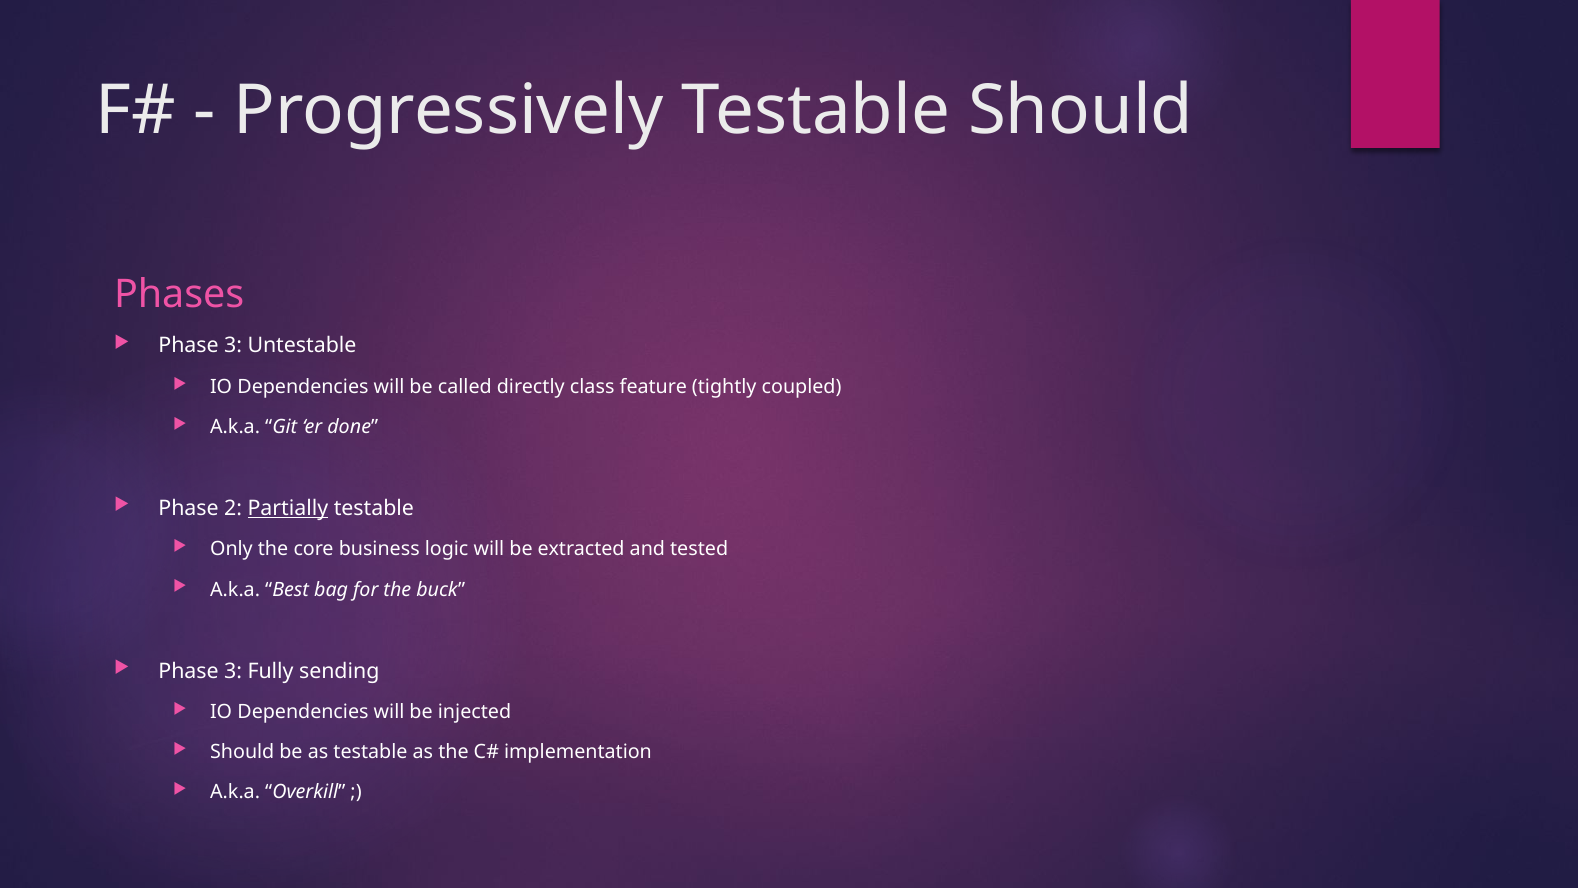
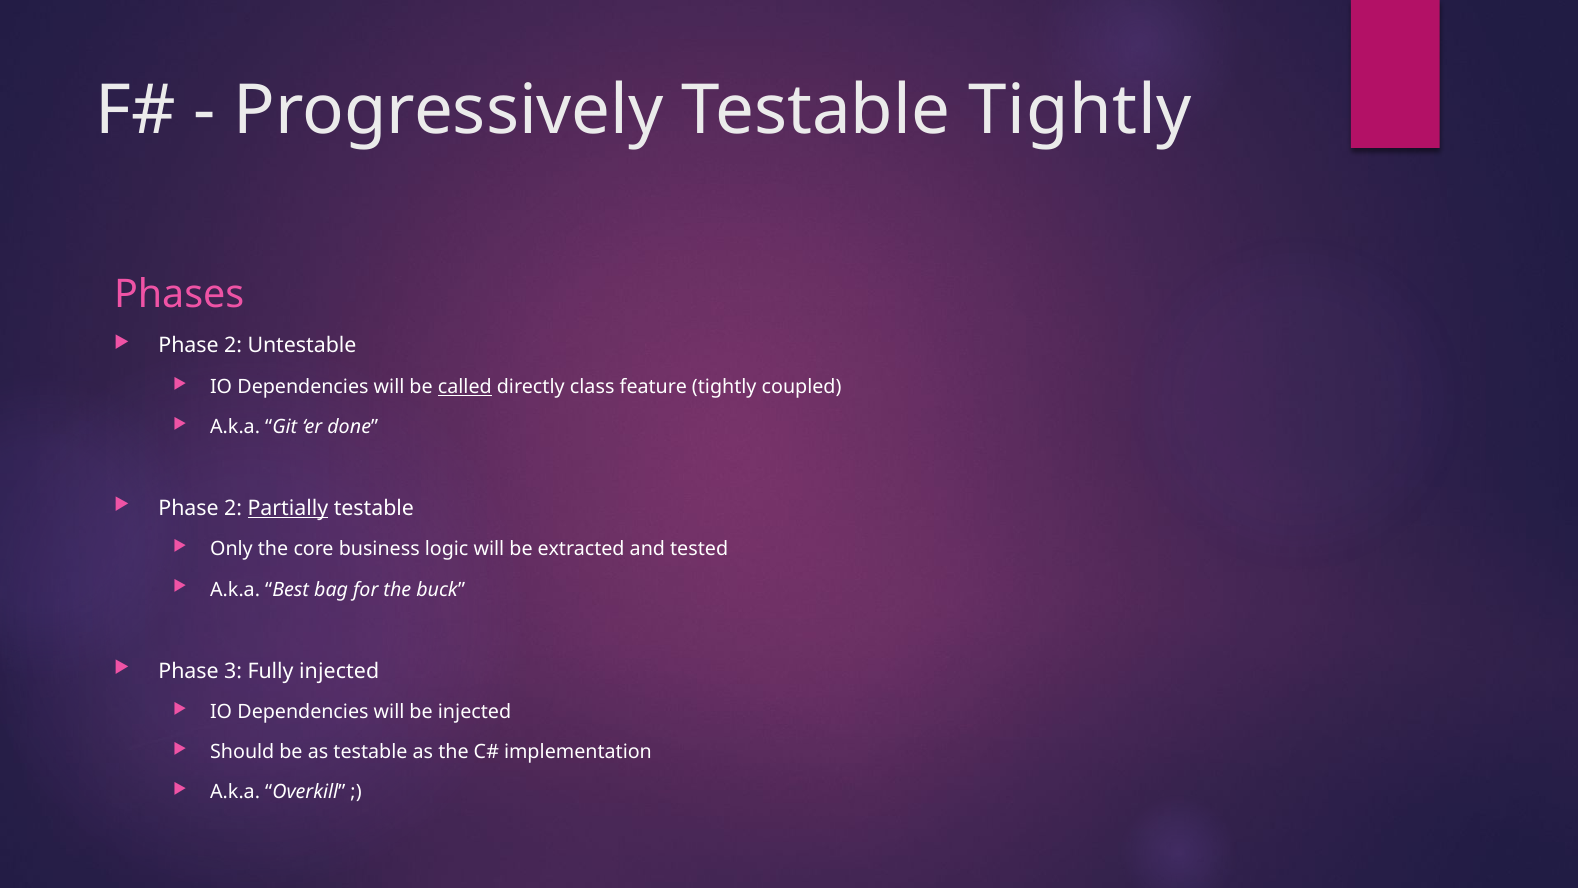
Testable Should: Should -> Tightly (1080, 111)
3: 3 -> 2 (233, 346)
called underline: none -> present (465, 387)
Fully sending: sending -> injected (339, 671)
